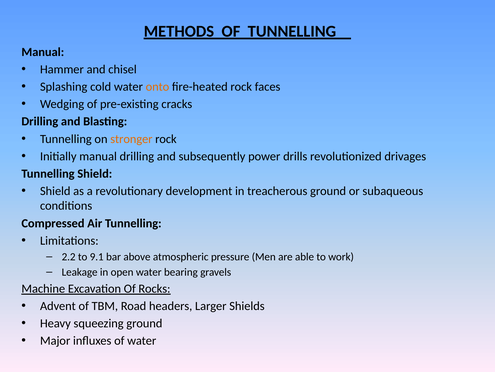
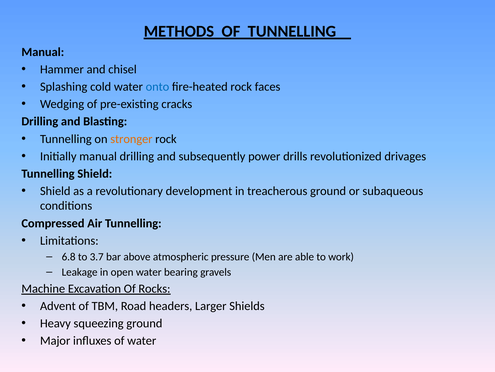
onto colour: orange -> blue (157, 87)
2.2: 2.2 -> 6.8 (69, 256)
9.1: 9.1 -> 3.7 (97, 256)
